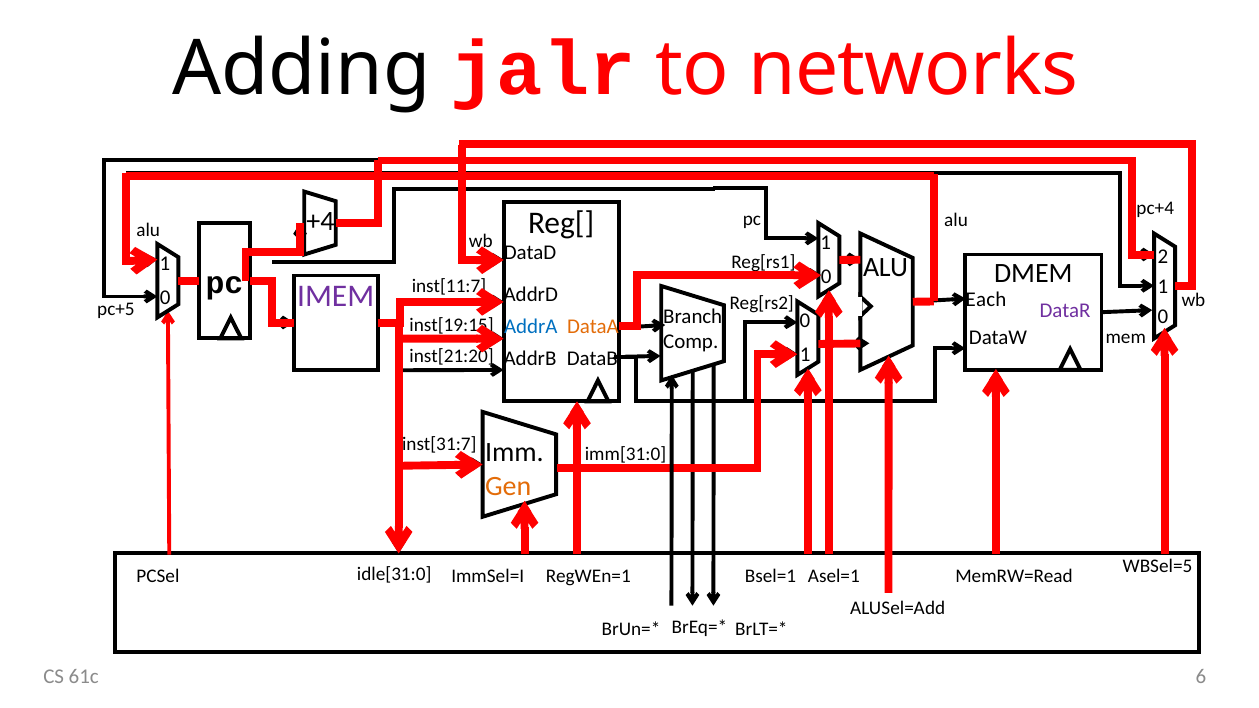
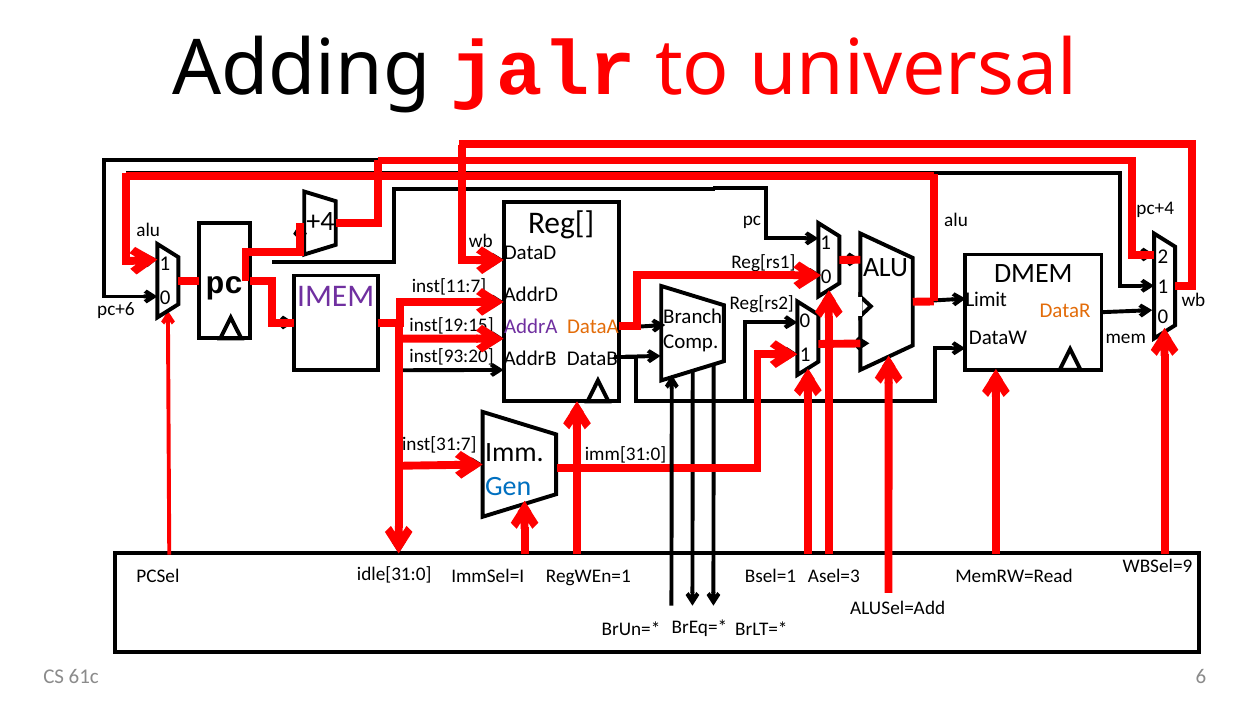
networks: networks -> universal (913, 69)
Each: Each -> Limit (986, 300)
pc+5: pc+5 -> pc+6 (116, 309)
DataR colour: purple -> orange (1065, 311)
AddrA colour: blue -> purple (531, 327)
inst[21:20: inst[21:20 -> inst[93:20 (452, 356)
Gen colour: orange -> blue (508, 486)
WBSel=5: WBSel=5 -> WBSel=9 (1158, 566)
Asel=1: Asel=1 -> Asel=3 (834, 577)
